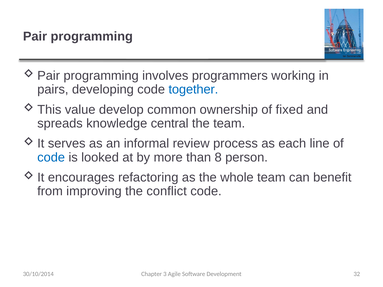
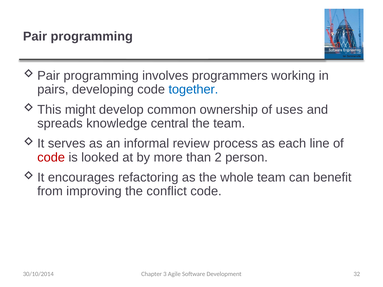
value: value -> might (80, 110)
fixed: fixed -> uses (289, 110)
code colour: blue -> red (51, 157)
8: 8 -> 2 (218, 157)
